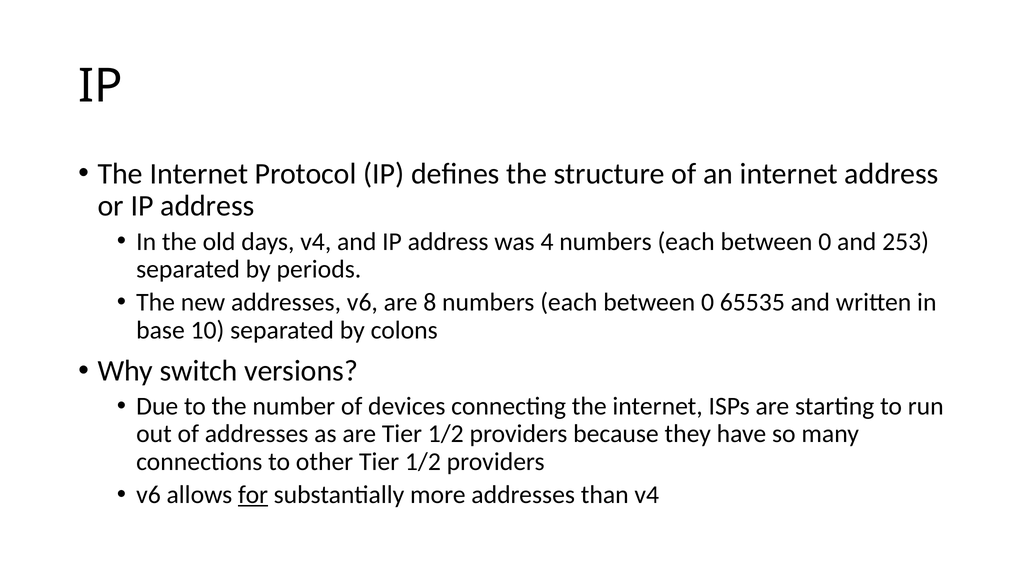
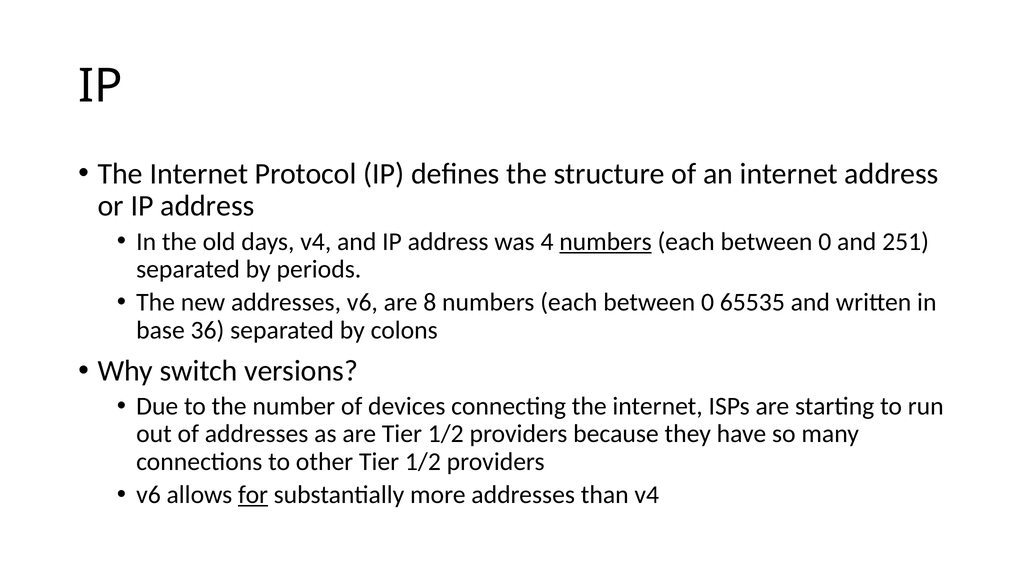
numbers underline: none -> present (606, 242)
253: 253 -> 251 (906, 242)
10: 10 -> 36 (207, 330)
